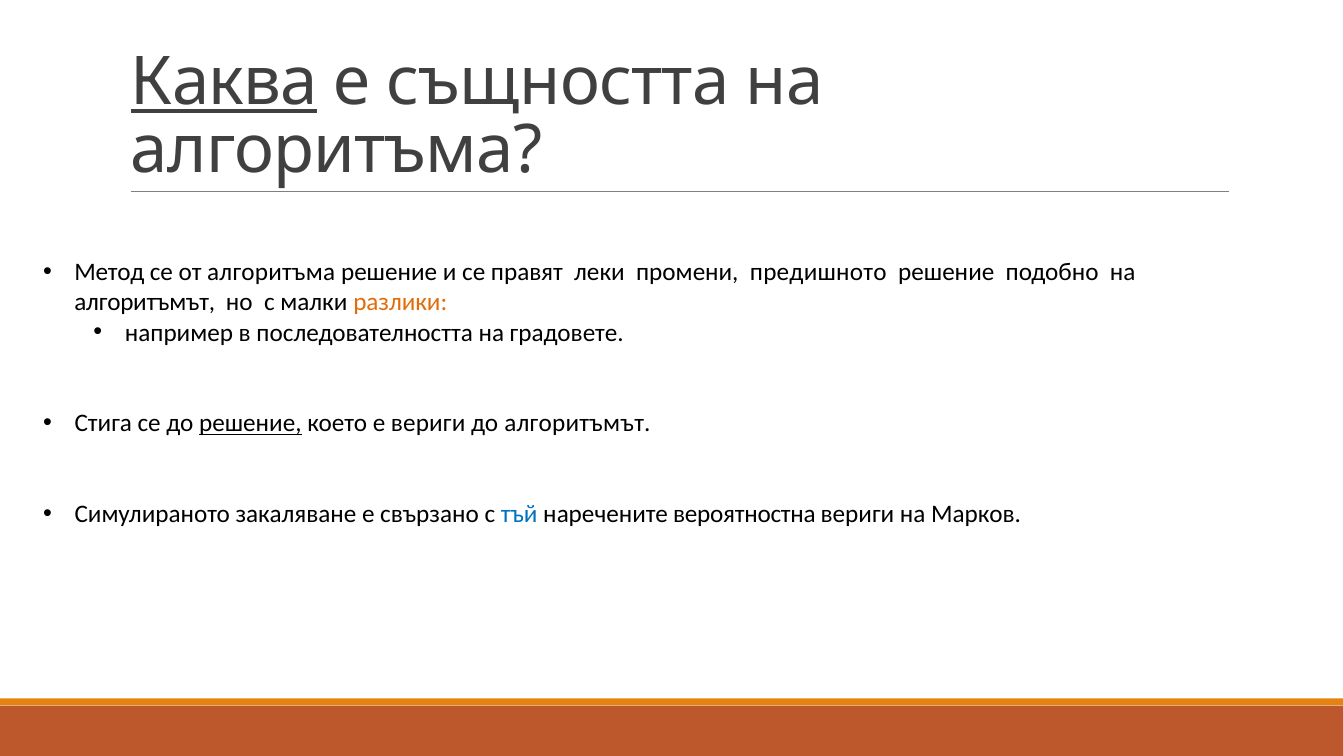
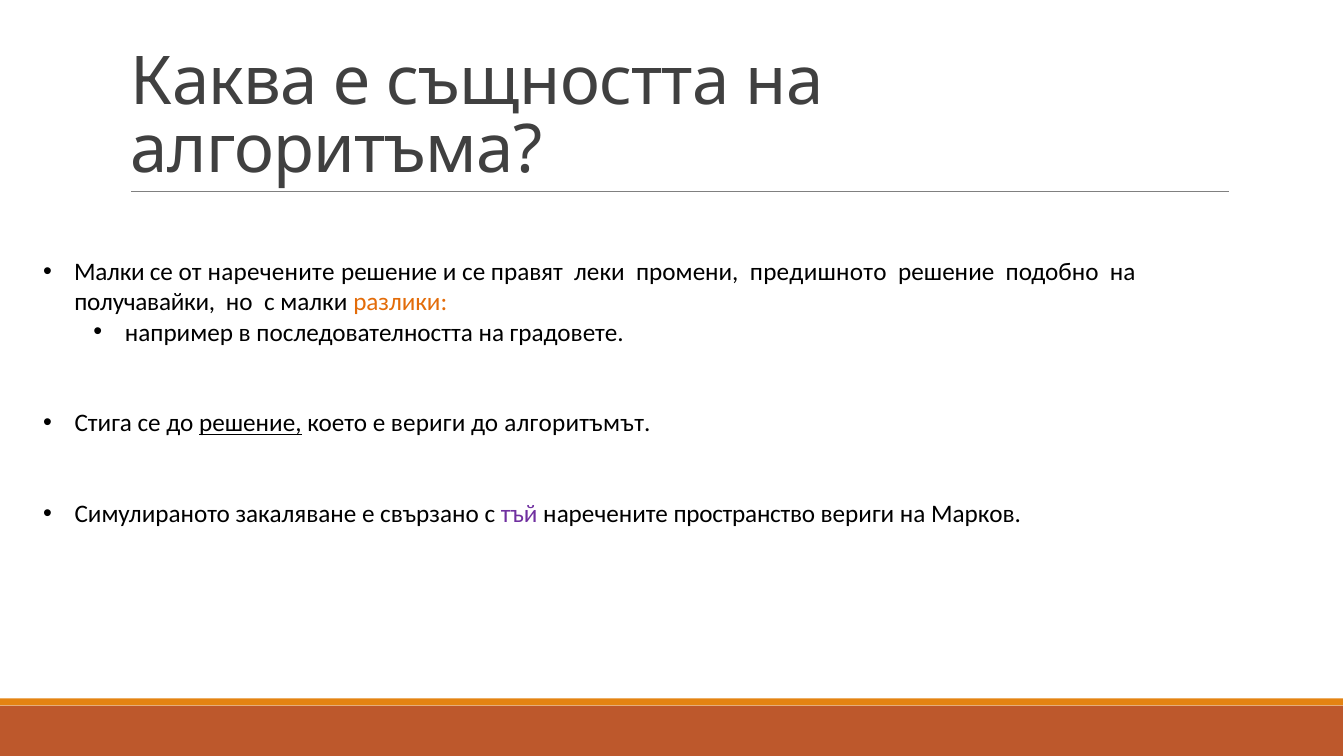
Каква underline: present -> none (225, 82)
Метод: Метод -> Малки (110, 272)
от алгоритъма: алгоритъма -> наречените (271, 272)
алгоритъмът: алгоритъмът -> получавайки (145, 302)
тъй colour: blue -> purple (519, 514)
вероятностна: вероятностна -> пространство (744, 514)
